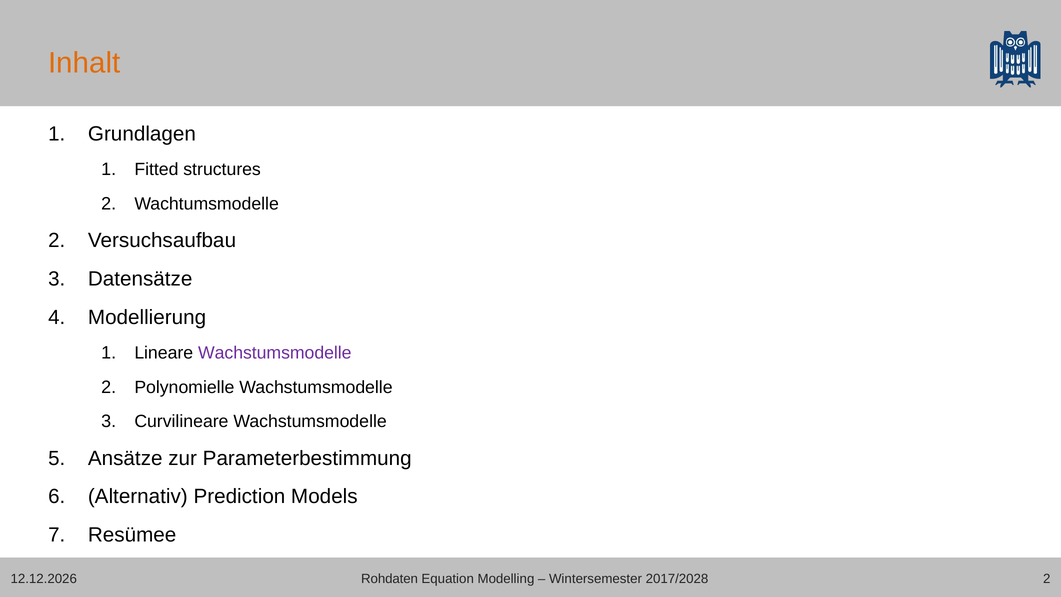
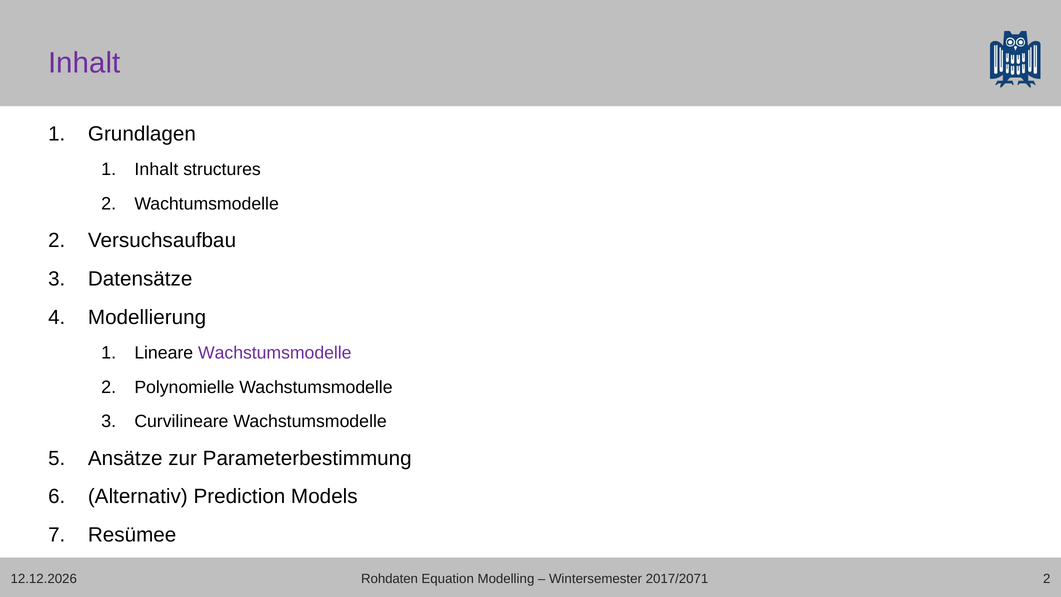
Inhalt colour: orange -> purple (84, 63)
Fitted: Fitted -> Inhalt (156, 169)
2017/2028: 2017/2028 -> 2017/2071 (677, 579)
